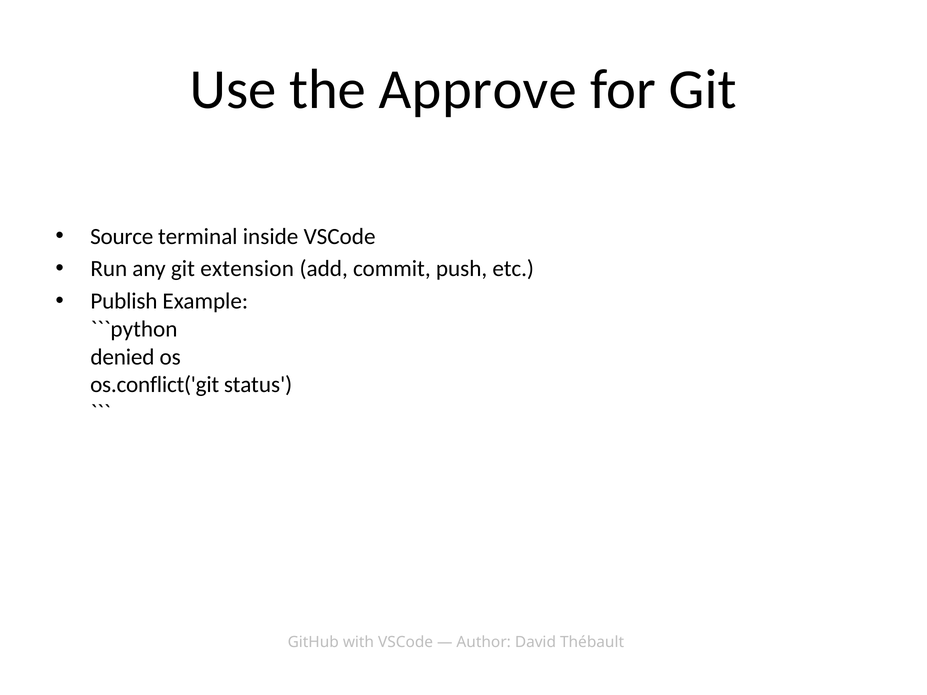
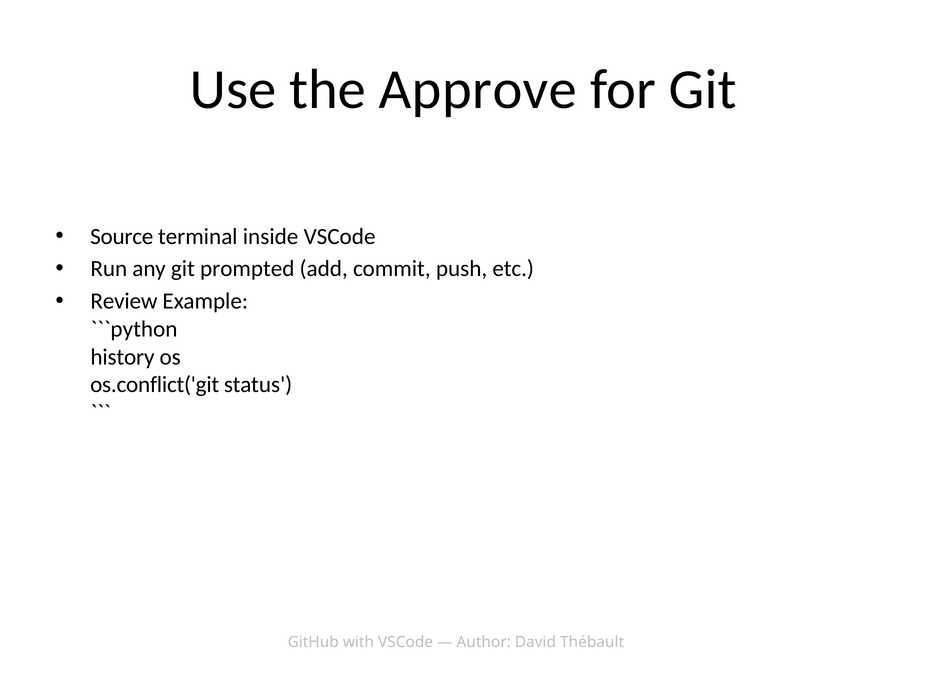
extension: extension -> prompted (247, 269)
Publish: Publish -> Review (124, 301)
denied: denied -> history (122, 357)
